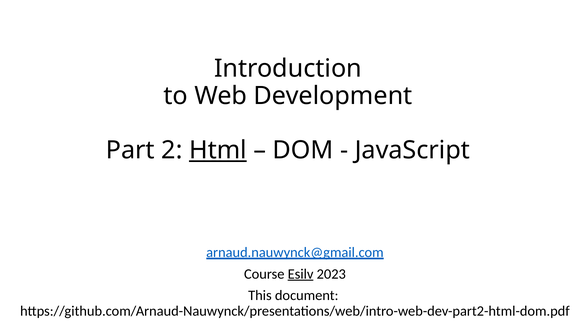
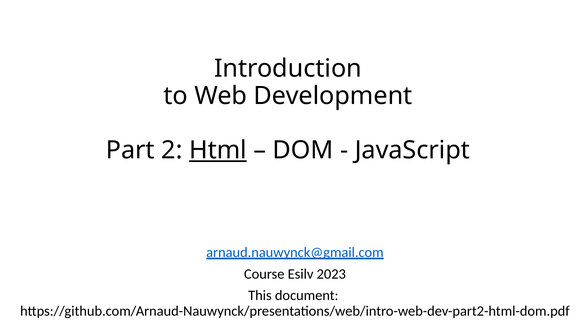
Esilv underline: present -> none (301, 274)
